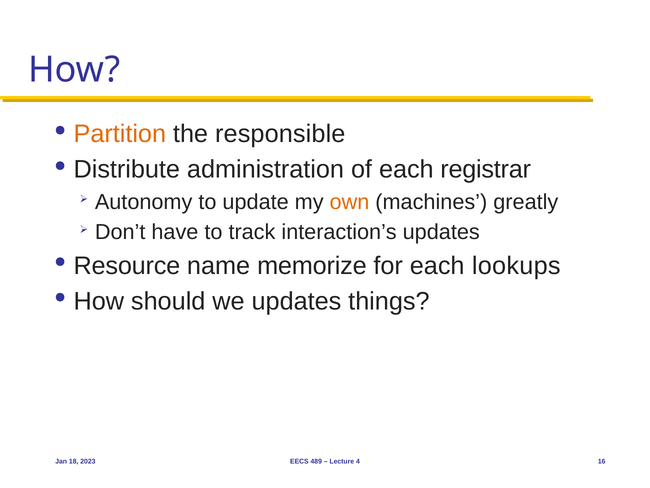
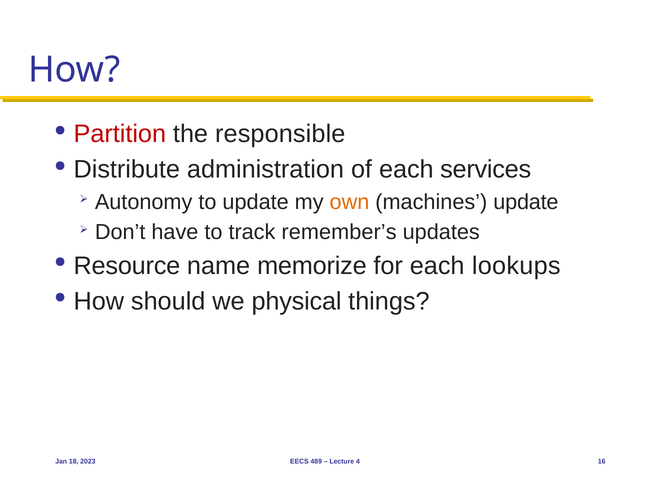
Partition colour: orange -> red (120, 134)
registrar: registrar -> services (486, 169)
machines greatly: greatly -> update (526, 202)
interaction’s: interaction’s -> remember’s (339, 232)
we updates: updates -> physical (297, 301)
